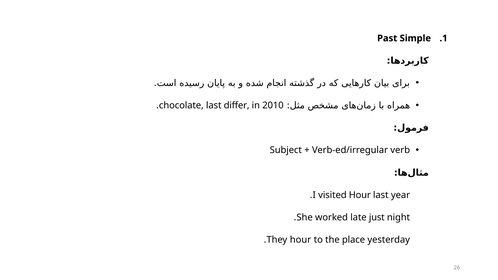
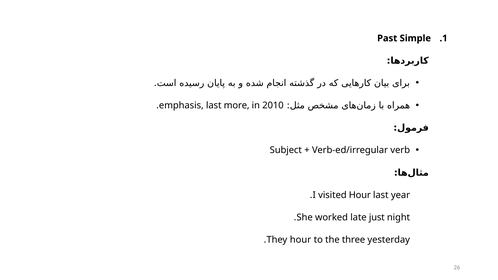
chocolate: chocolate -> emphasis (181, 105)
differ: differ -> more (237, 105)
place: place -> three (354, 240)
